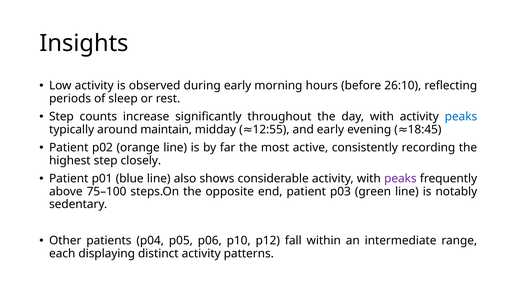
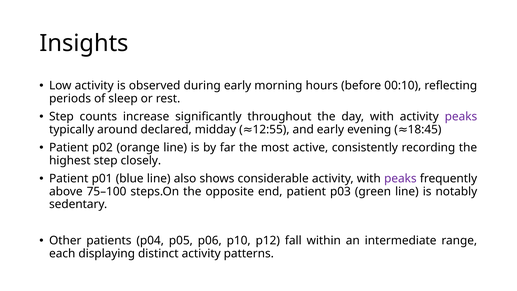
26:10: 26:10 -> 00:10 (403, 86)
peaks colour: blue -> purple (461, 117)
maintain: maintain -> declared (166, 129)
